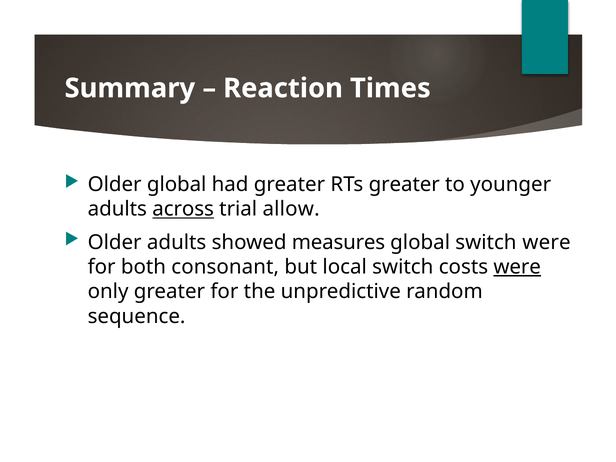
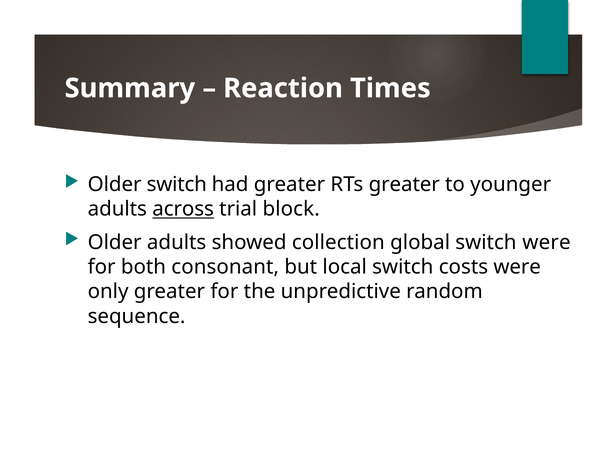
Older global: global -> switch (177, 185)
allow: allow -> block (291, 209)
measures: measures -> collection (338, 242)
were underline: present -> none (517, 267)
